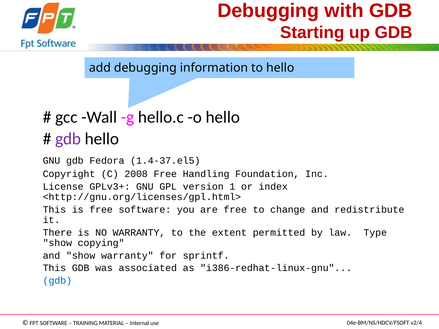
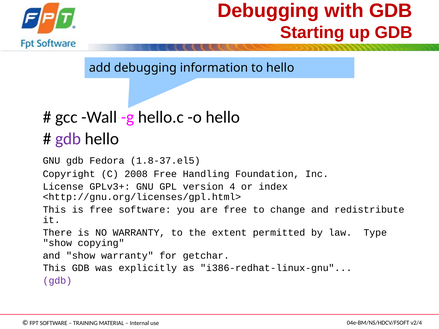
1.4-37.el5: 1.4-37.el5 -> 1.8-37.el5 (165, 161)
1: 1 -> 4 (232, 187)
sprintf: sprintf -> getchar (206, 256)
associated: associated -> explicitly (148, 268)
gdb colour: blue -> purple (57, 281)
